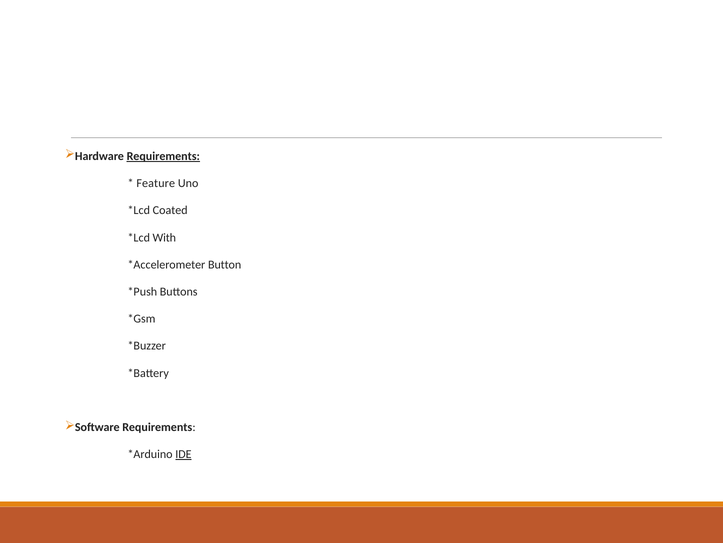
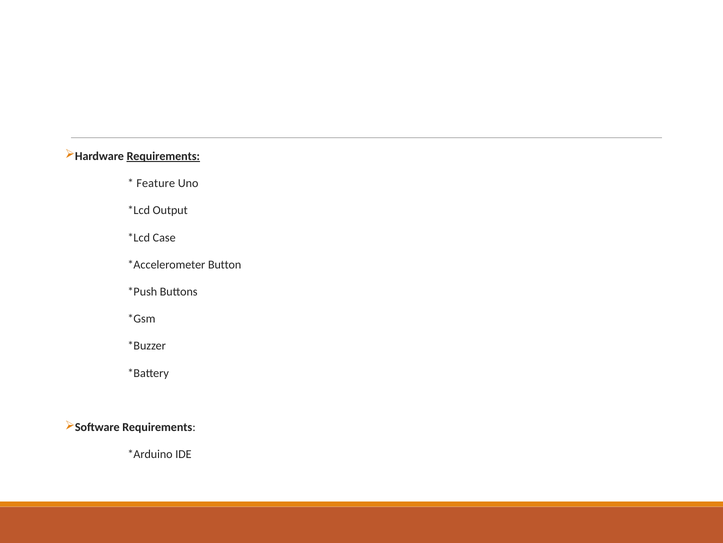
Coated: Coated -> Output (170, 210)
With: With -> Case (164, 237)
IDE underline: present -> none (183, 454)
